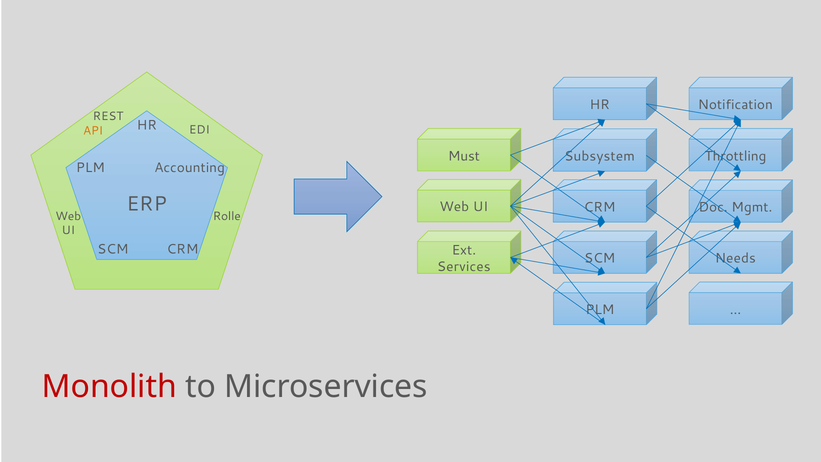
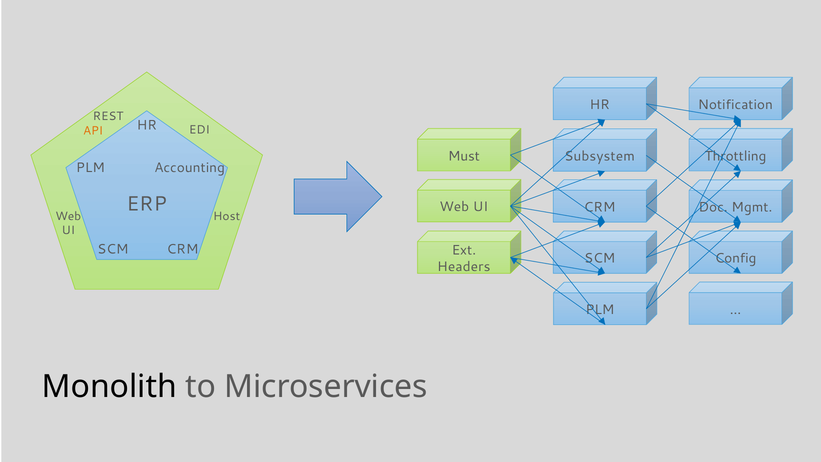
Rolle: Rolle -> Host (227, 216)
Needs: Needs -> Config (736, 258)
Services: Services -> Headers (464, 267)
Monolith colour: red -> black (109, 387)
